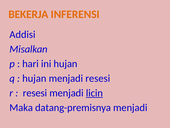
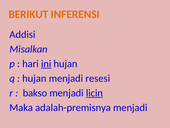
BEKERJA: BEKERJA -> BERIKUT (28, 14)
ini underline: none -> present (46, 64)
resesi: resesi -> bakso (35, 93)
datang-premisnya: datang-premisnya -> adalah-premisnya (73, 107)
